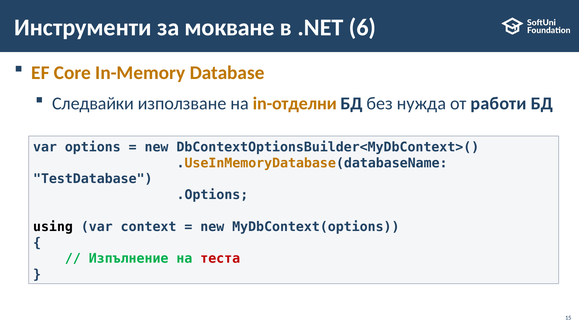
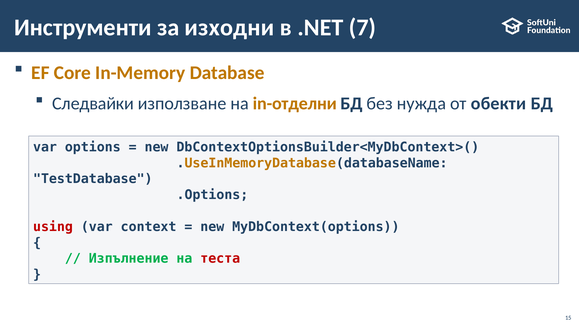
мокване: мокване -> изходни (229, 27)
6: 6 -> 7 (363, 27)
работи: работи -> обекти (499, 103)
using colour: black -> red (53, 226)
